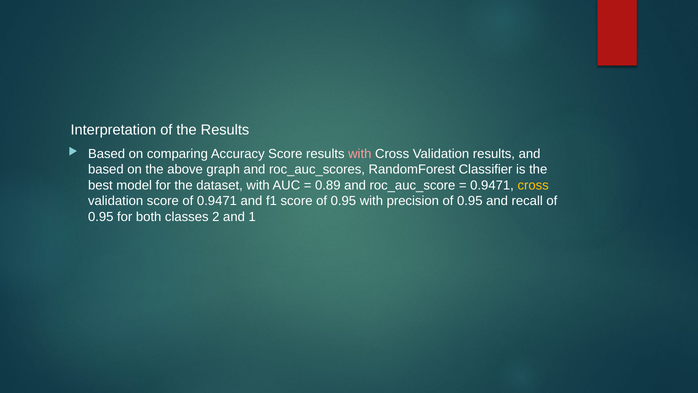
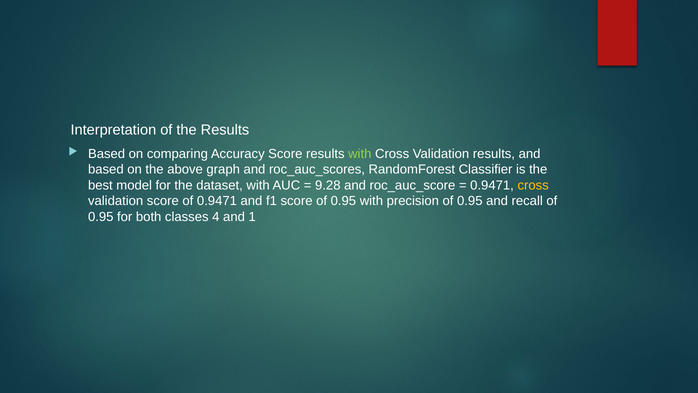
with colour: pink -> light green (360, 154)
0.89: 0.89 -> 9.28 (328, 185)
2: 2 -> 4 (216, 216)
